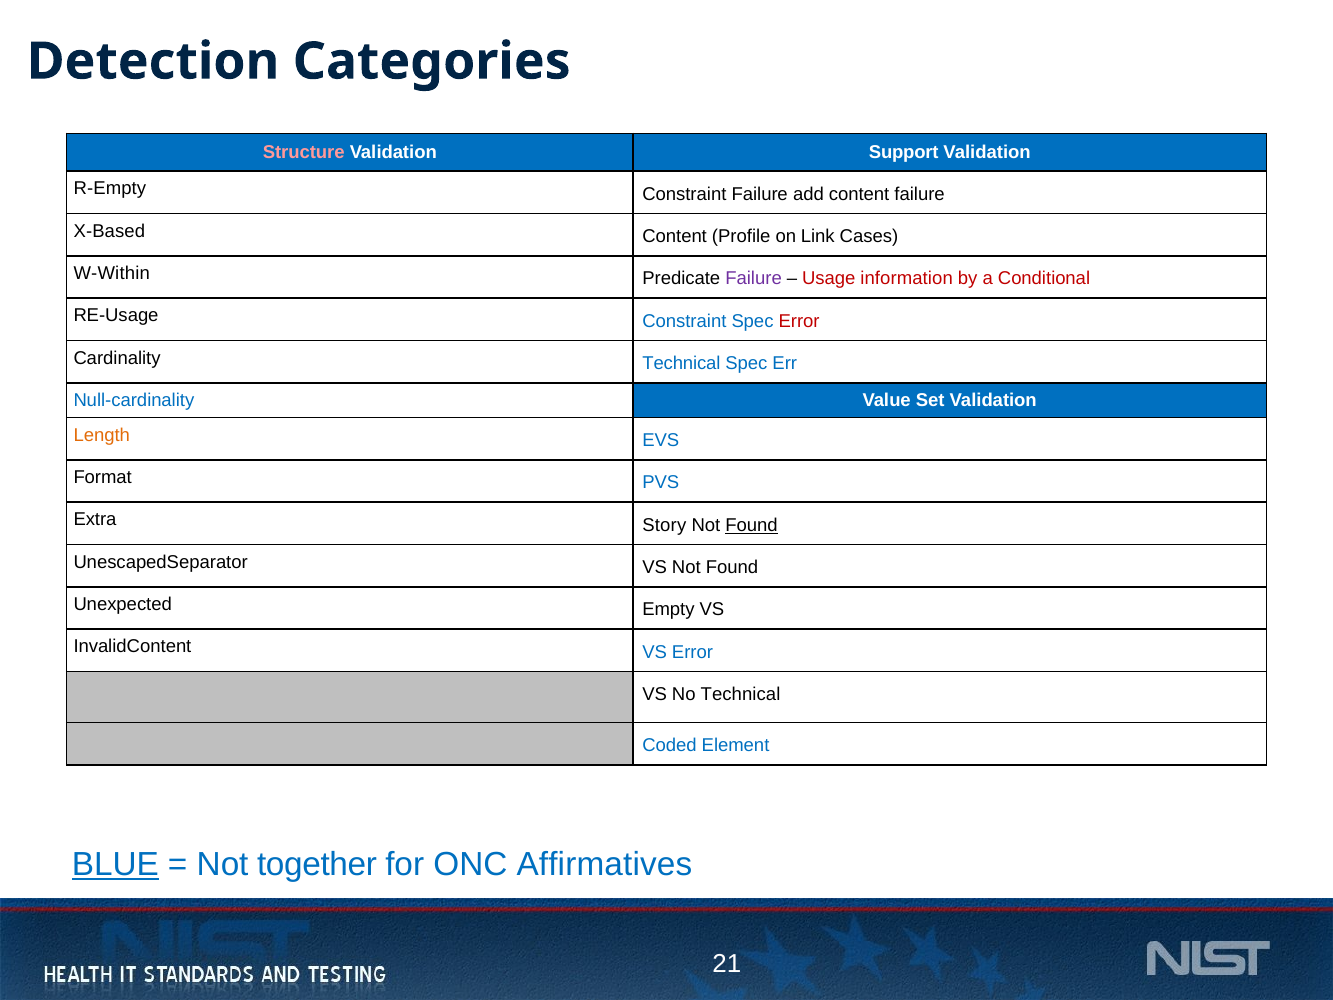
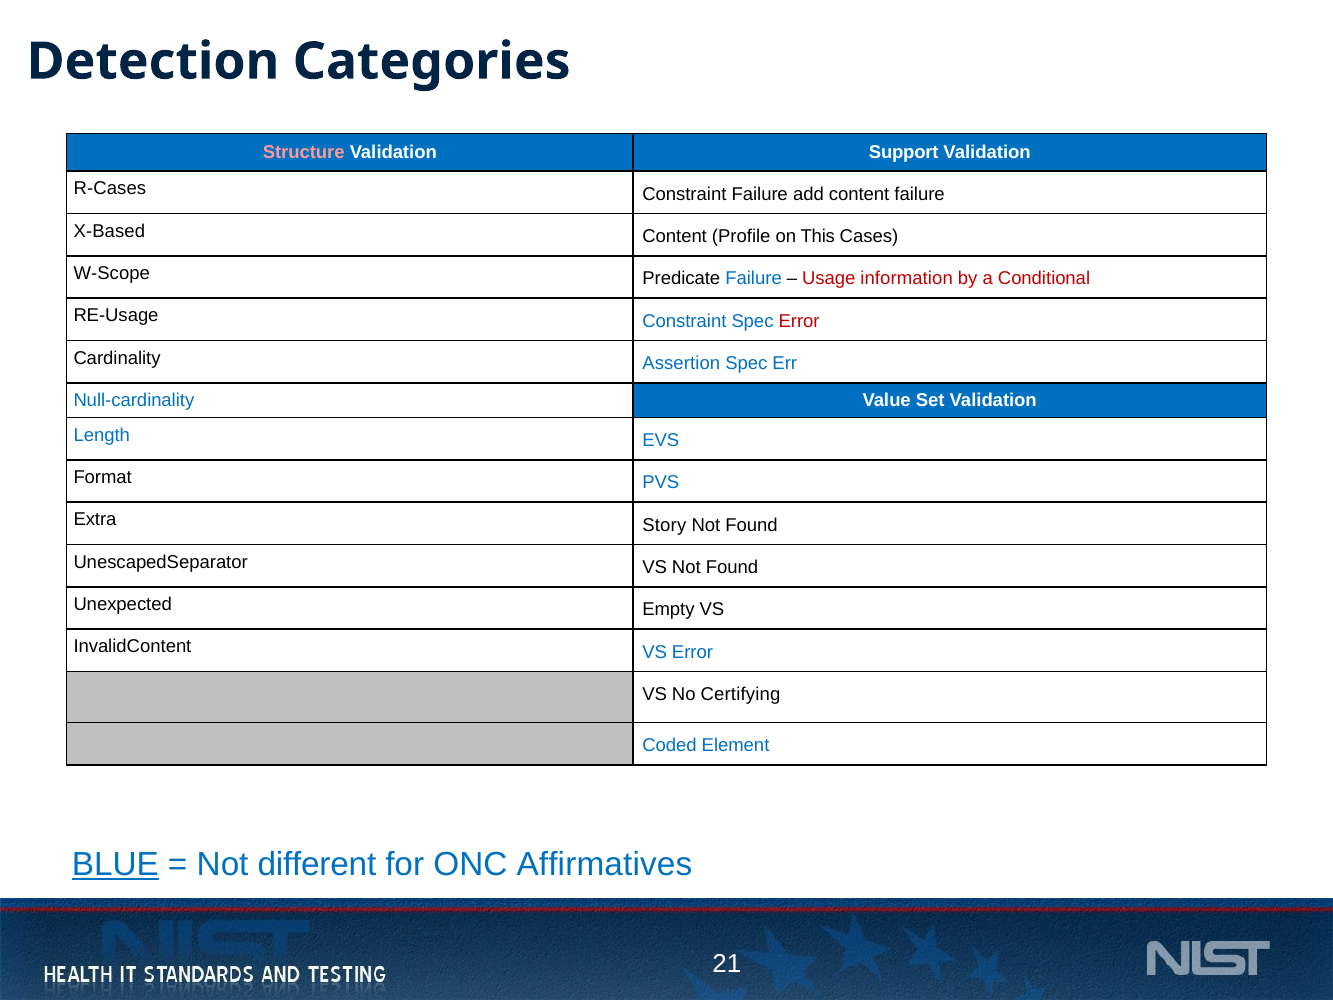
R-Empty: R-Empty -> R-Cases (110, 189)
Link: Link -> This (818, 236)
W-Within: W-Within -> W-Scope (112, 273)
Failure colour: purple -> blue (754, 279)
Cardinality Technical: Technical -> Assertion (681, 363)
Length colour: orange -> blue (102, 435)
Found underline: present -> none (751, 525)
No Technical: Technical -> Certifying (740, 694)
together: together -> different (317, 865)
